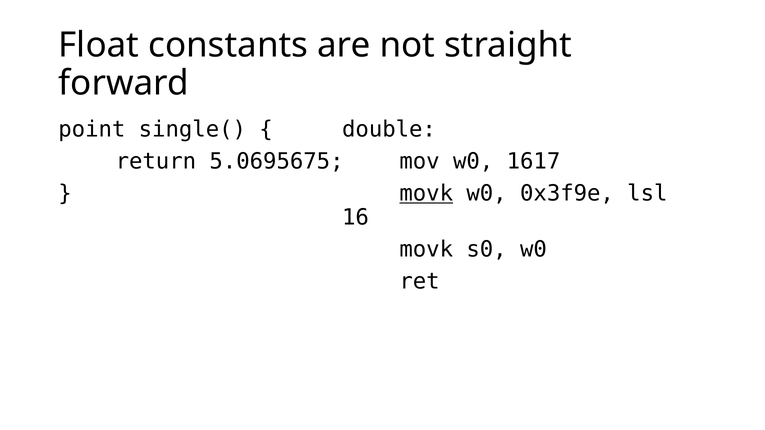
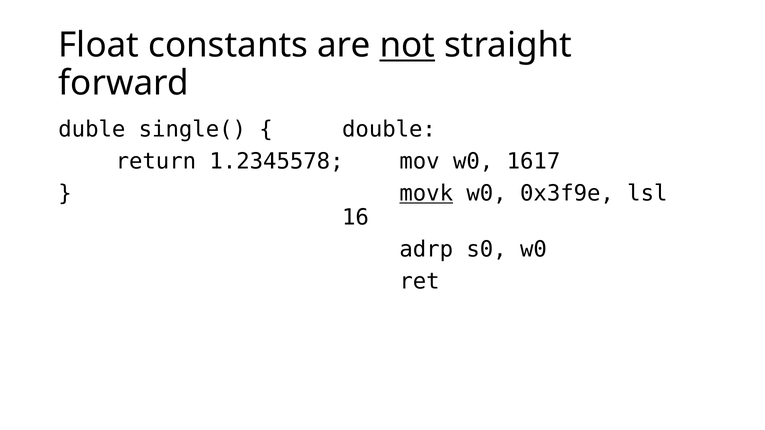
not underline: none -> present (407, 45)
point: point -> duble (92, 129)
5.0695675: 5.0695675 -> 1.2345578 (277, 161)
movk: movk -> adrp (426, 250)
